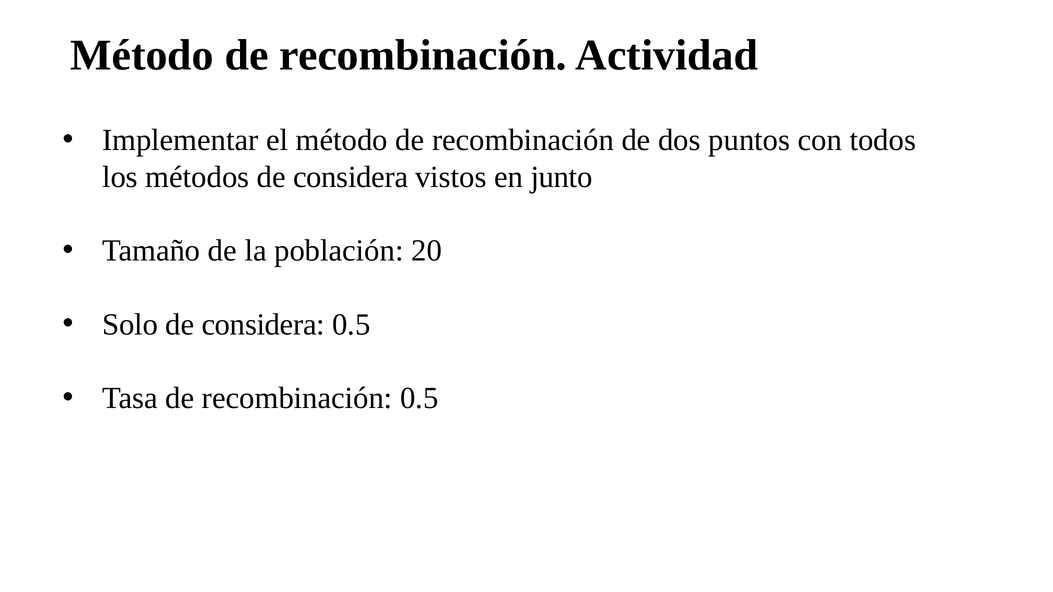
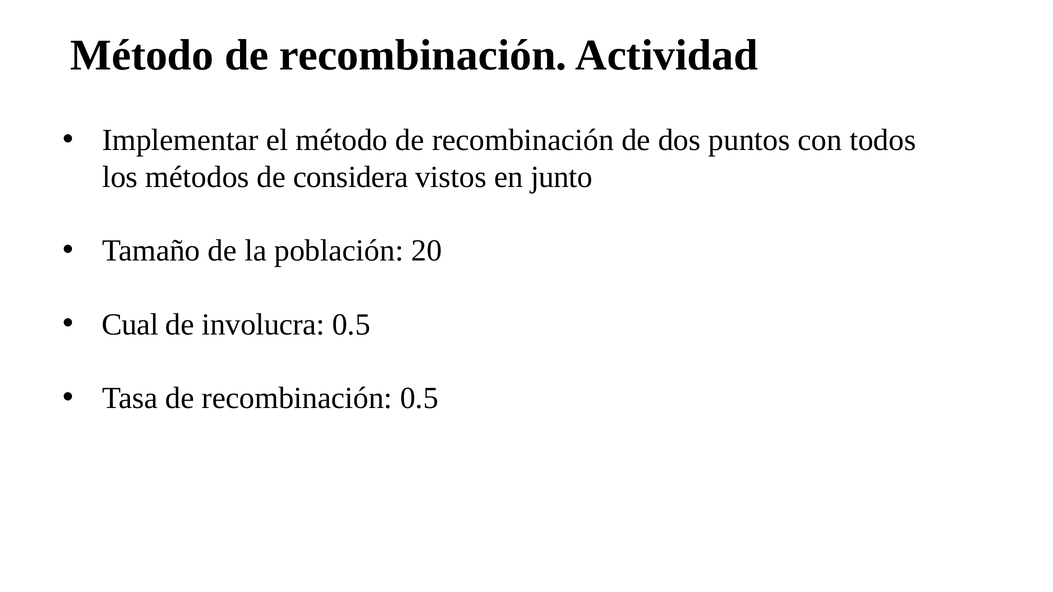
Solo: Solo -> Cual (130, 325)
considera: considera -> involucra (263, 325)
